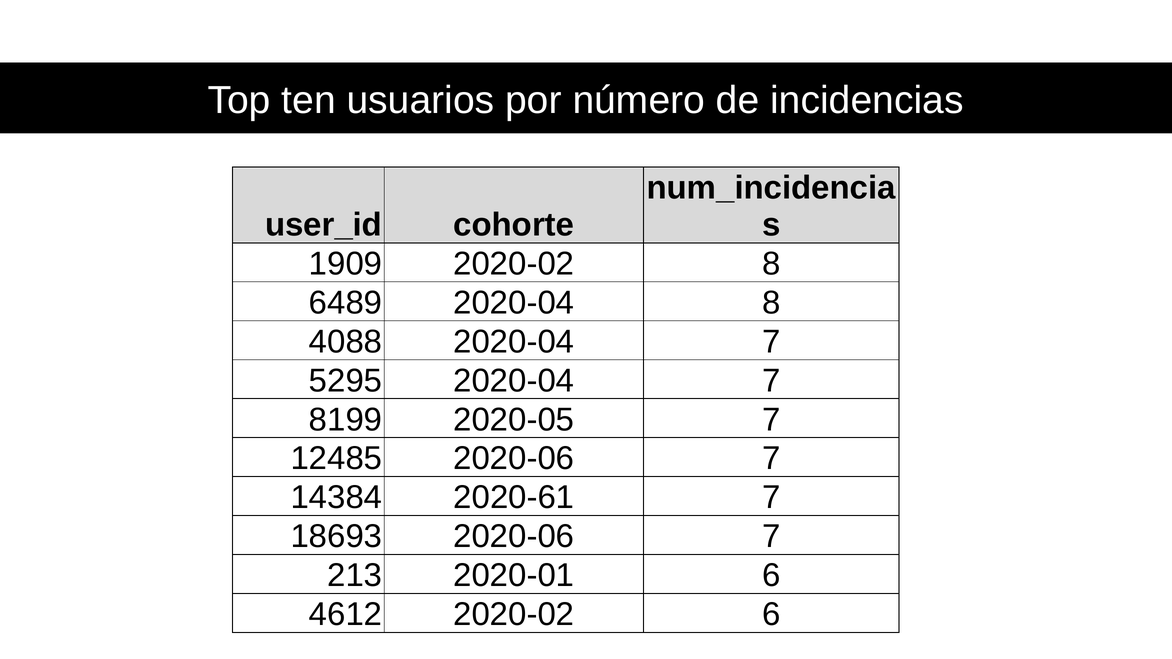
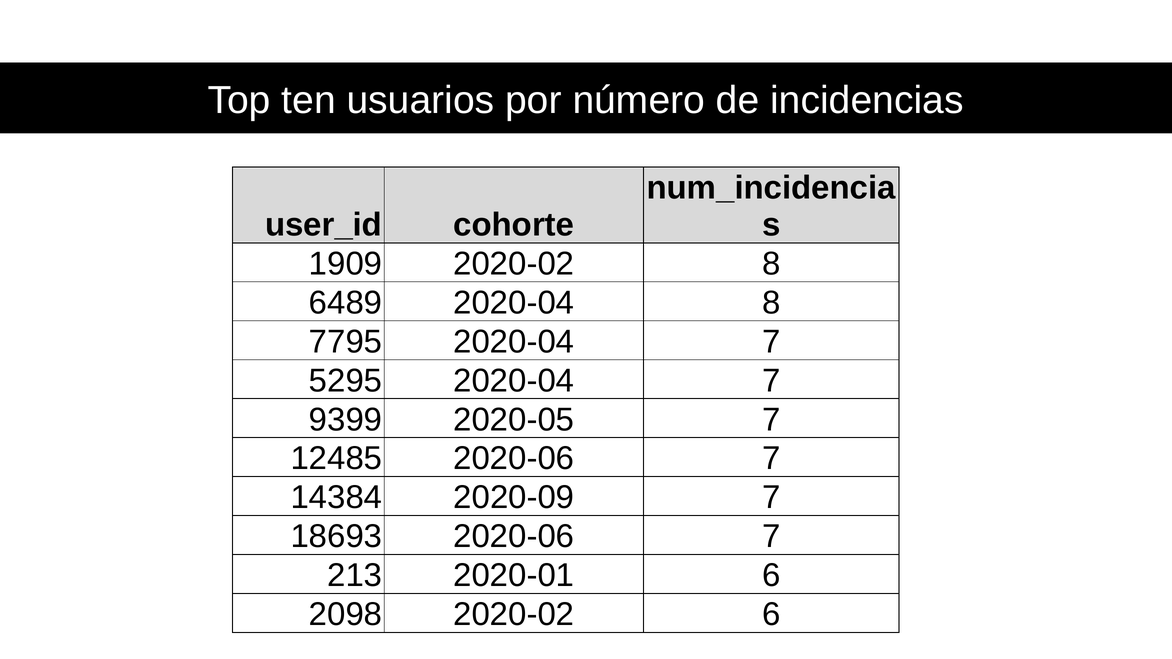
4088: 4088 -> 7795 (346, 342)
8199: 8199 -> 9399 (346, 420)
2020-61: 2020-61 -> 2020-09 (514, 498)
4612: 4612 -> 2098 (346, 615)
